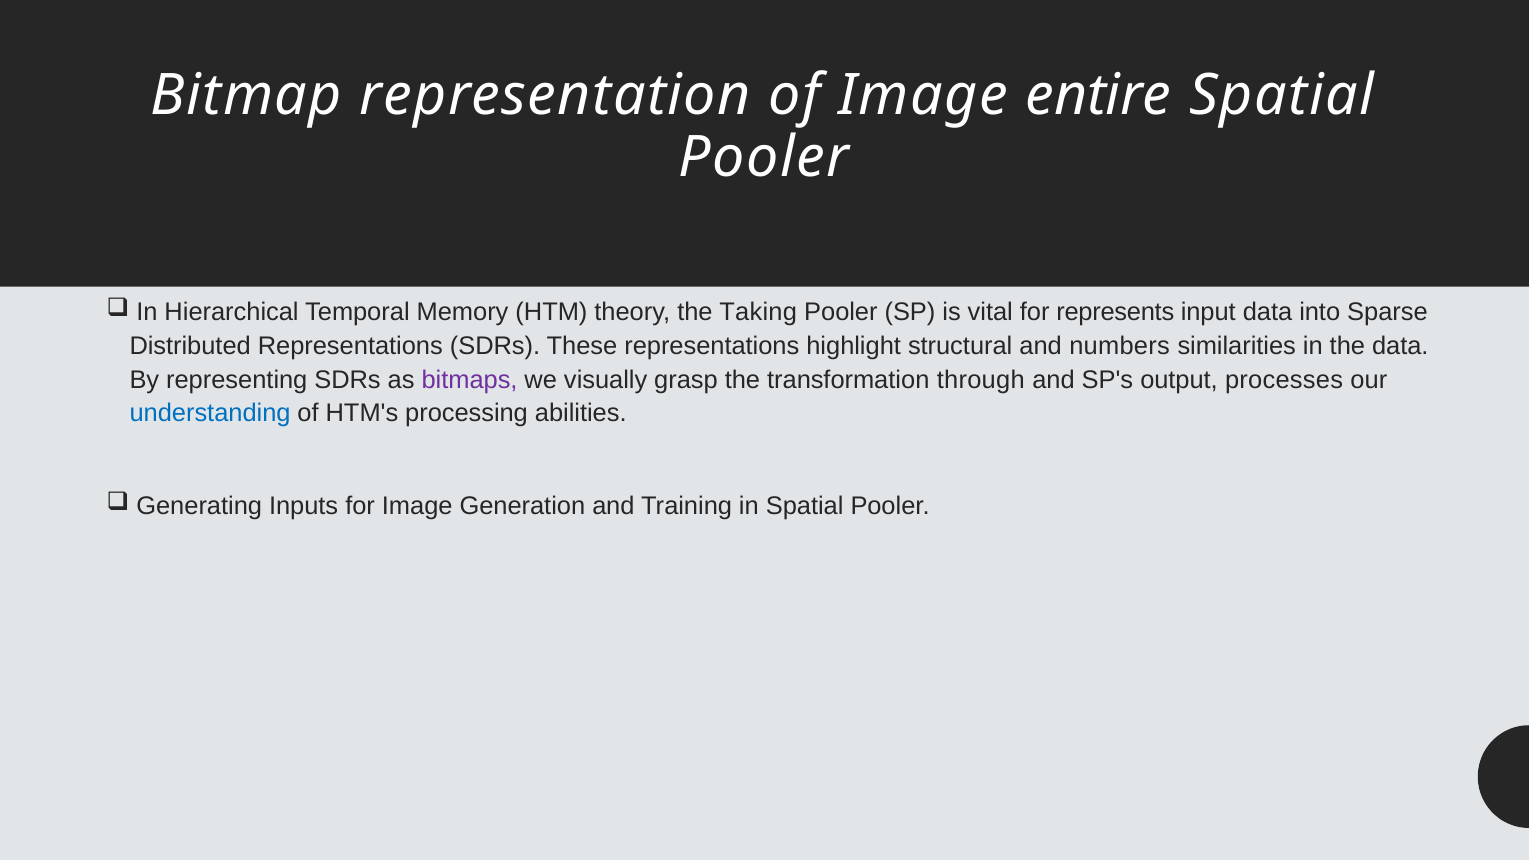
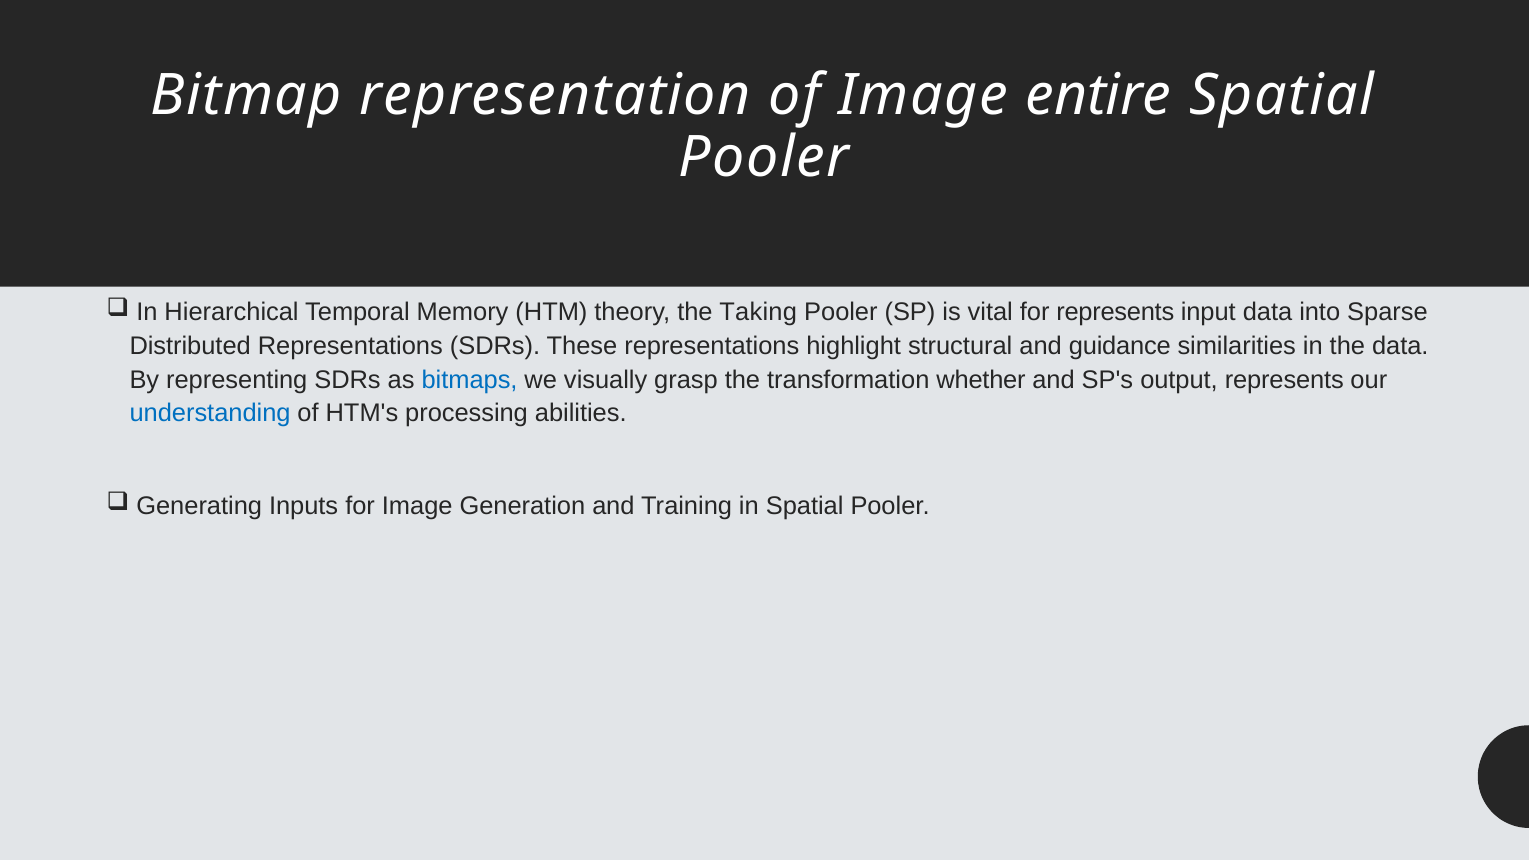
numbers: numbers -> guidance (1120, 346)
bitmaps colour: purple -> blue (470, 380)
through: through -> whether (981, 380)
output processes: processes -> represents (1284, 380)
